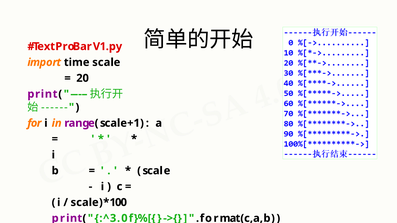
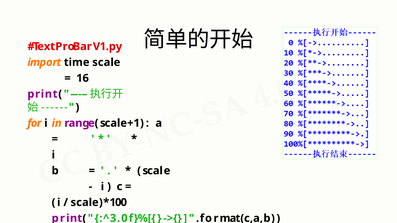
20: 20 -> 16 (83, 78)
